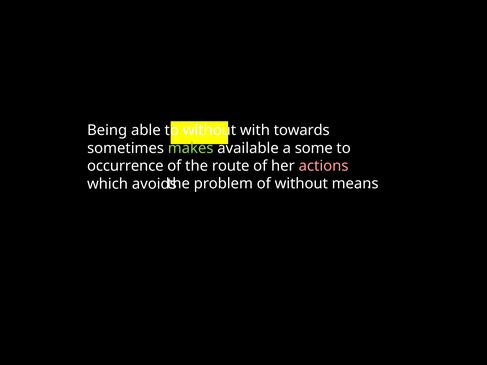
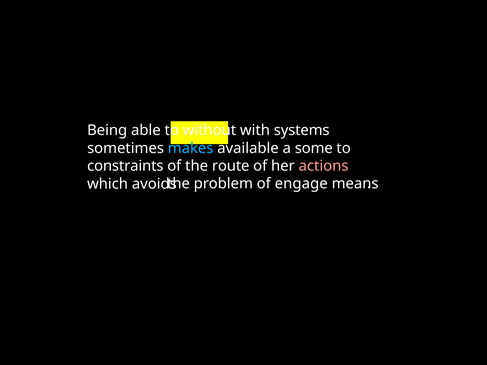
towards: towards -> systems (302, 130)
makes colour: light green -> light blue (191, 148)
occurrence: occurrence -> constraints (125, 166)
of without: without -> engage (301, 184)
